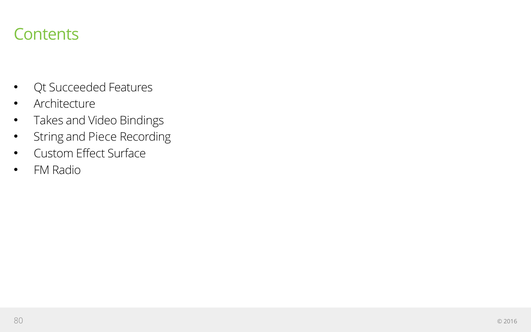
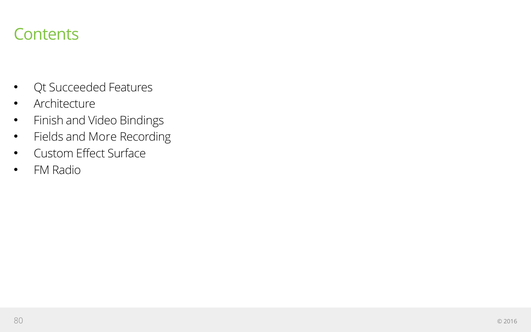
Takes: Takes -> Finish (49, 121)
String: String -> Fields (49, 137)
Piece: Piece -> More (103, 137)
